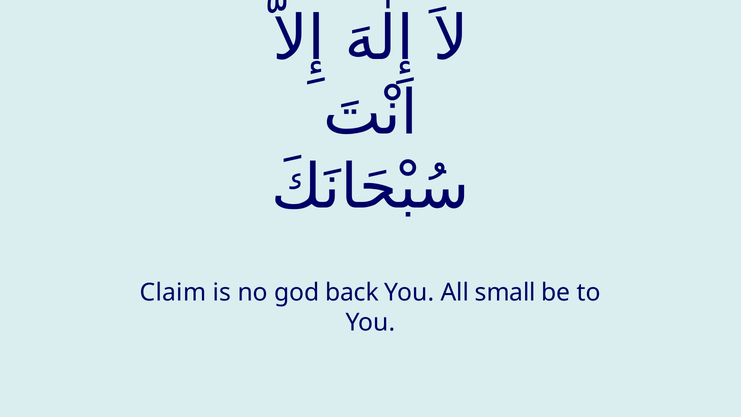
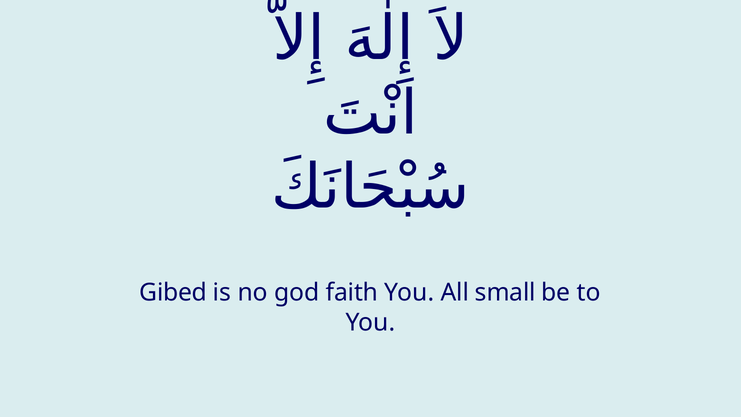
Claim: Claim -> Gibed (173, 293)
back: back -> faith (352, 293)
